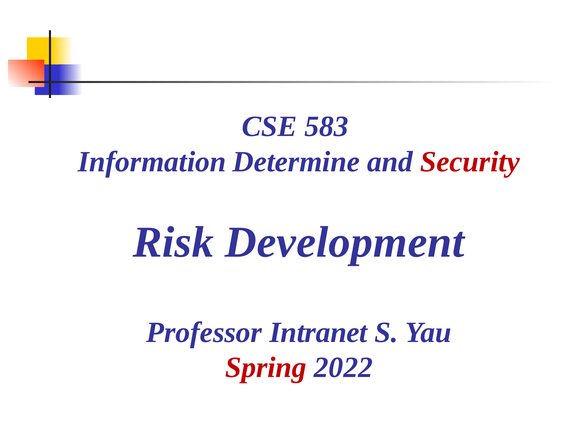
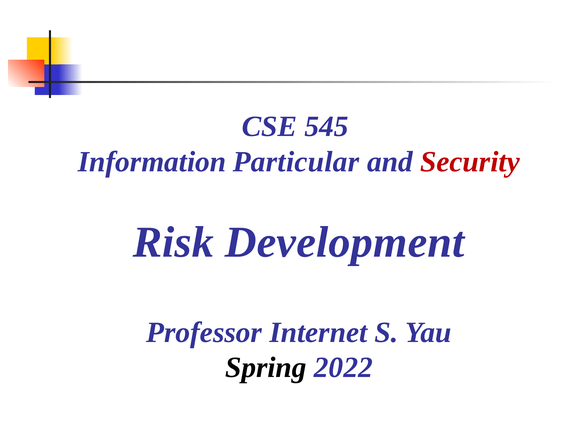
583: 583 -> 545 (327, 127)
Determine: Determine -> Particular (296, 162)
Intranet: Intranet -> Internet (318, 332)
Spring colour: red -> black (266, 368)
